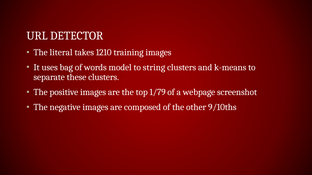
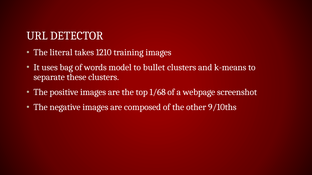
string: string -> bullet (154, 68)
1/79: 1/79 -> 1/68 (158, 92)
